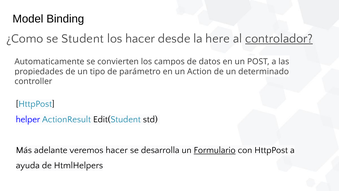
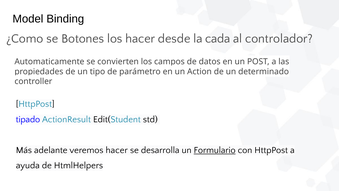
Student: Student -> Botones (83, 39)
here: here -> cada (218, 39)
controlador underline: present -> none (279, 39)
helper: helper -> tipado (28, 119)
